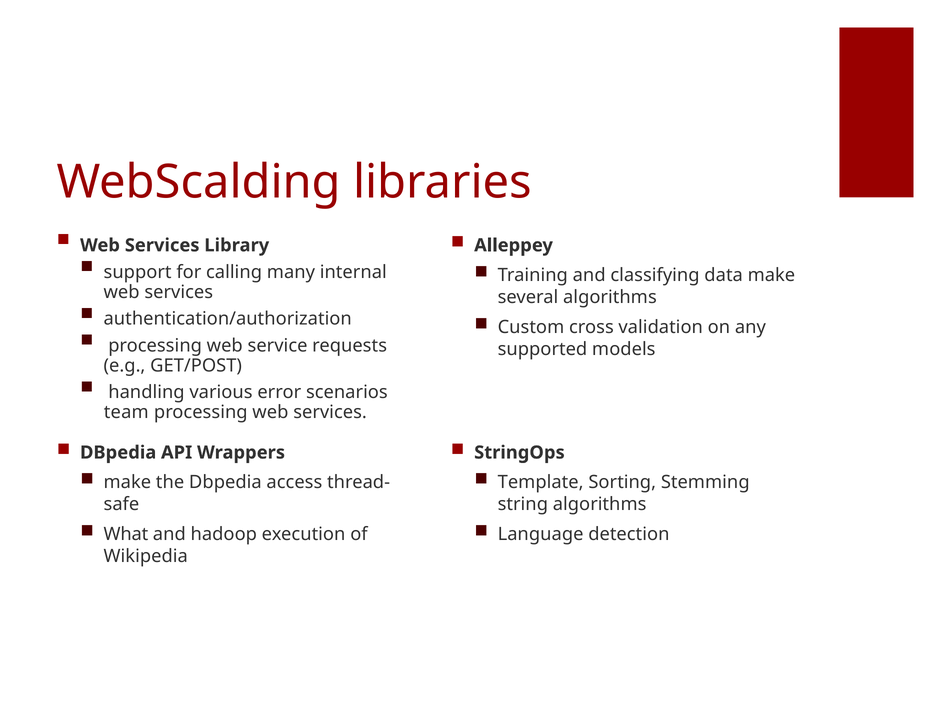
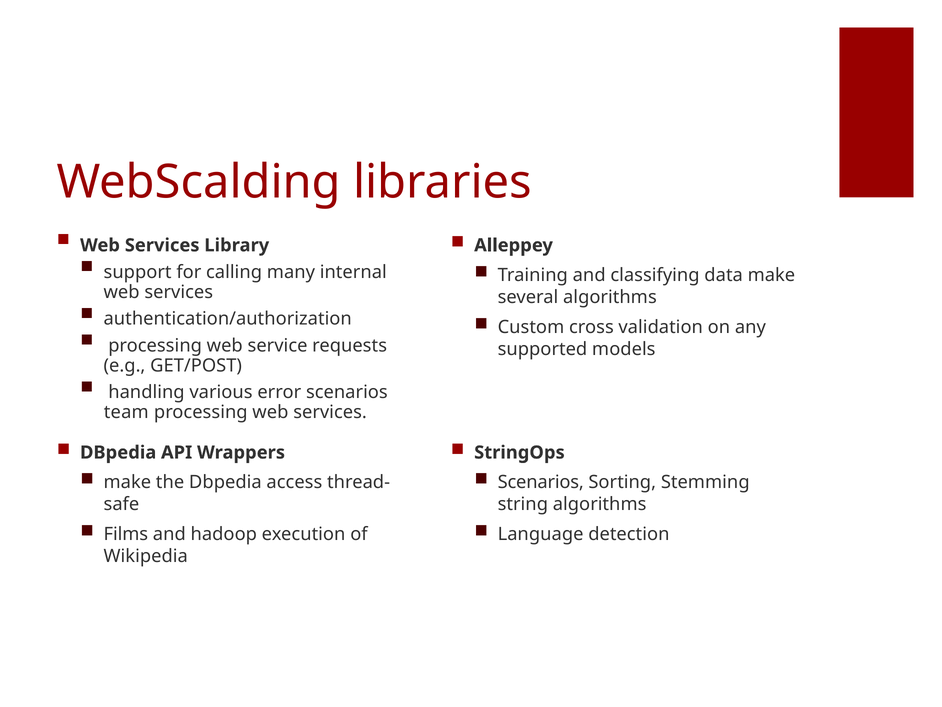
Template: Template -> Scenarios (541, 482)
What: What -> Films (126, 534)
